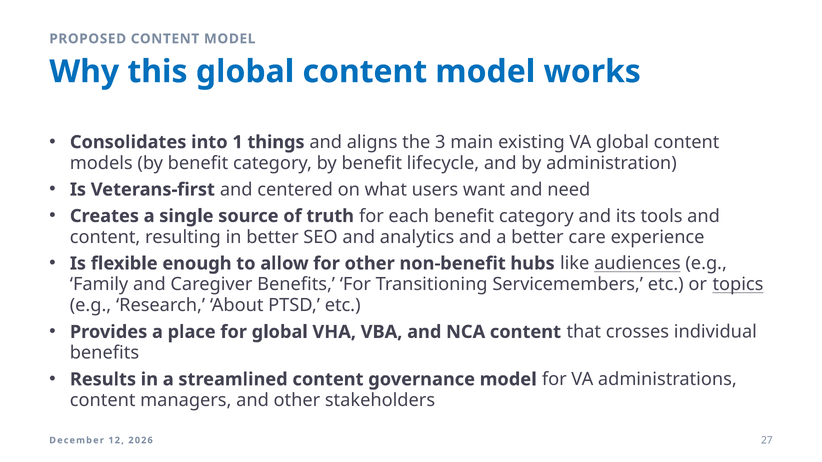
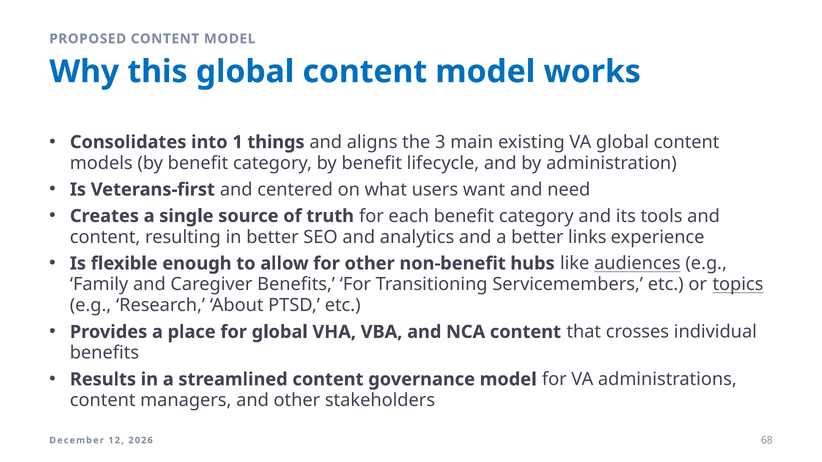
care: care -> links (587, 237)
27: 27 -> 68 (767, 441)
